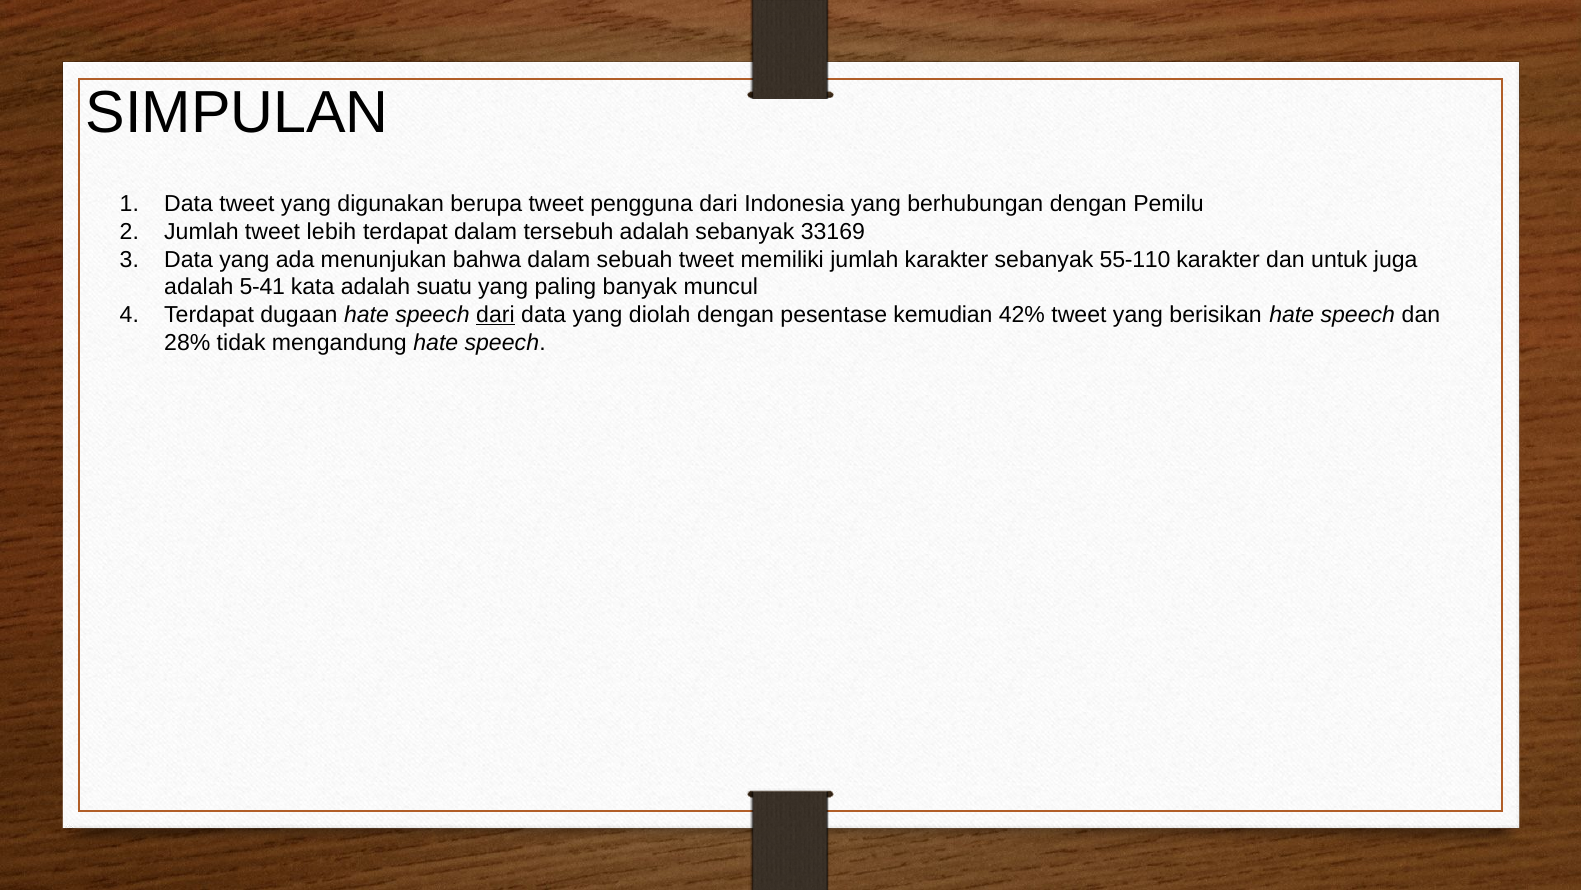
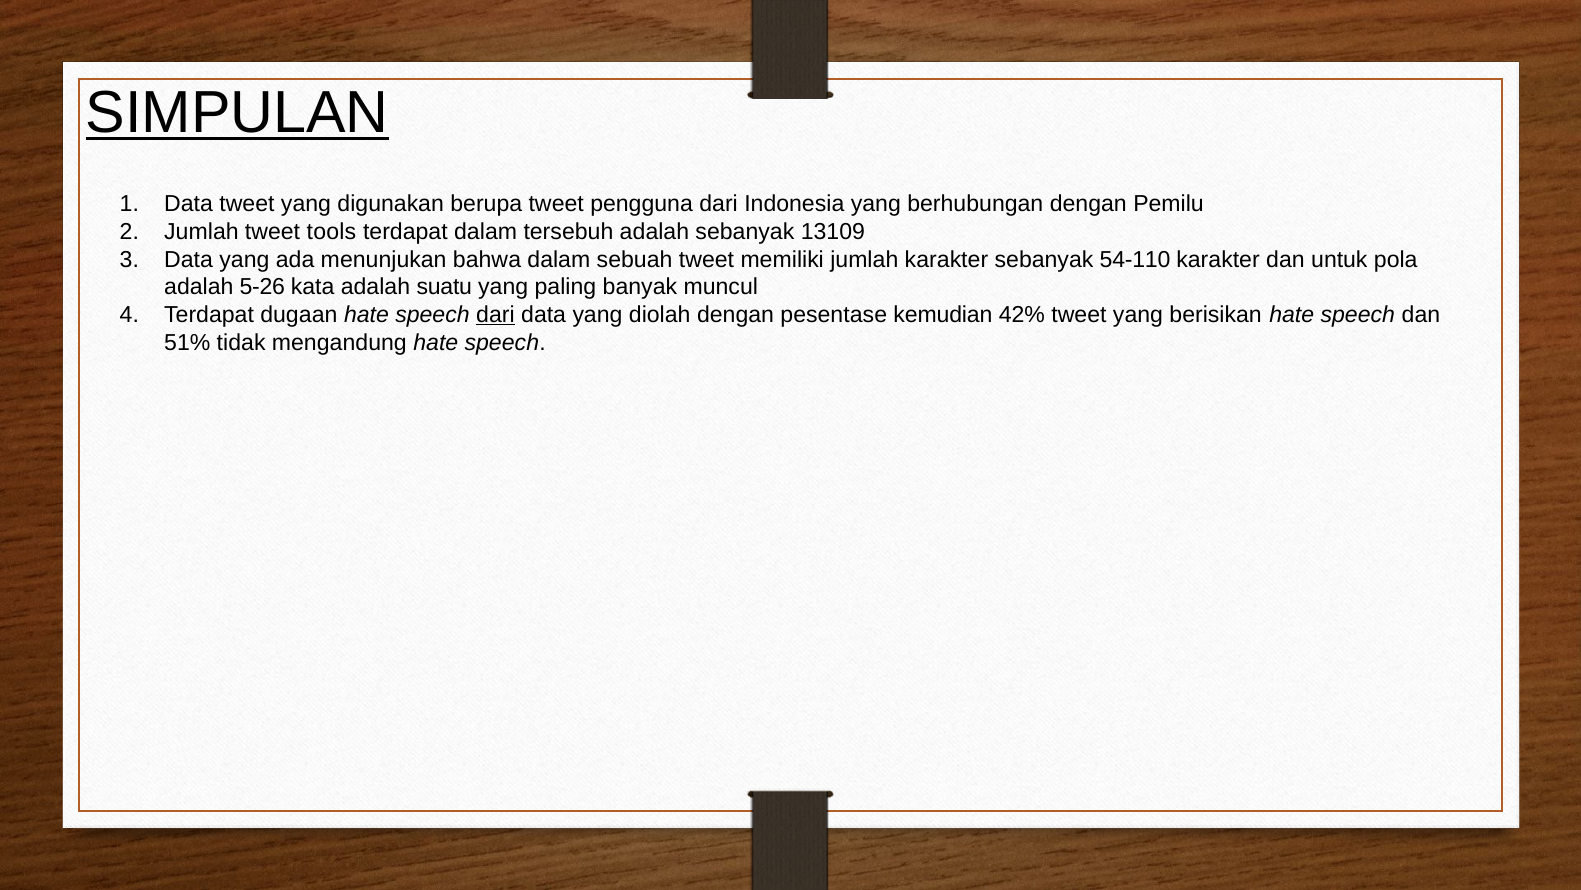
SIMPULAN underline: none -> present (237, 113)
lebih: lebih -> tools (331, 231)
33169: 33169 -> 13109 (833, 231)
55-110: 55-110 -> 54-110 (1135, 259)
juga: juga -> pola (1396, 259)
5-41: 5-41 -> 5-26 (262, 287)
28%: 28% -> 51% (187, 342)
